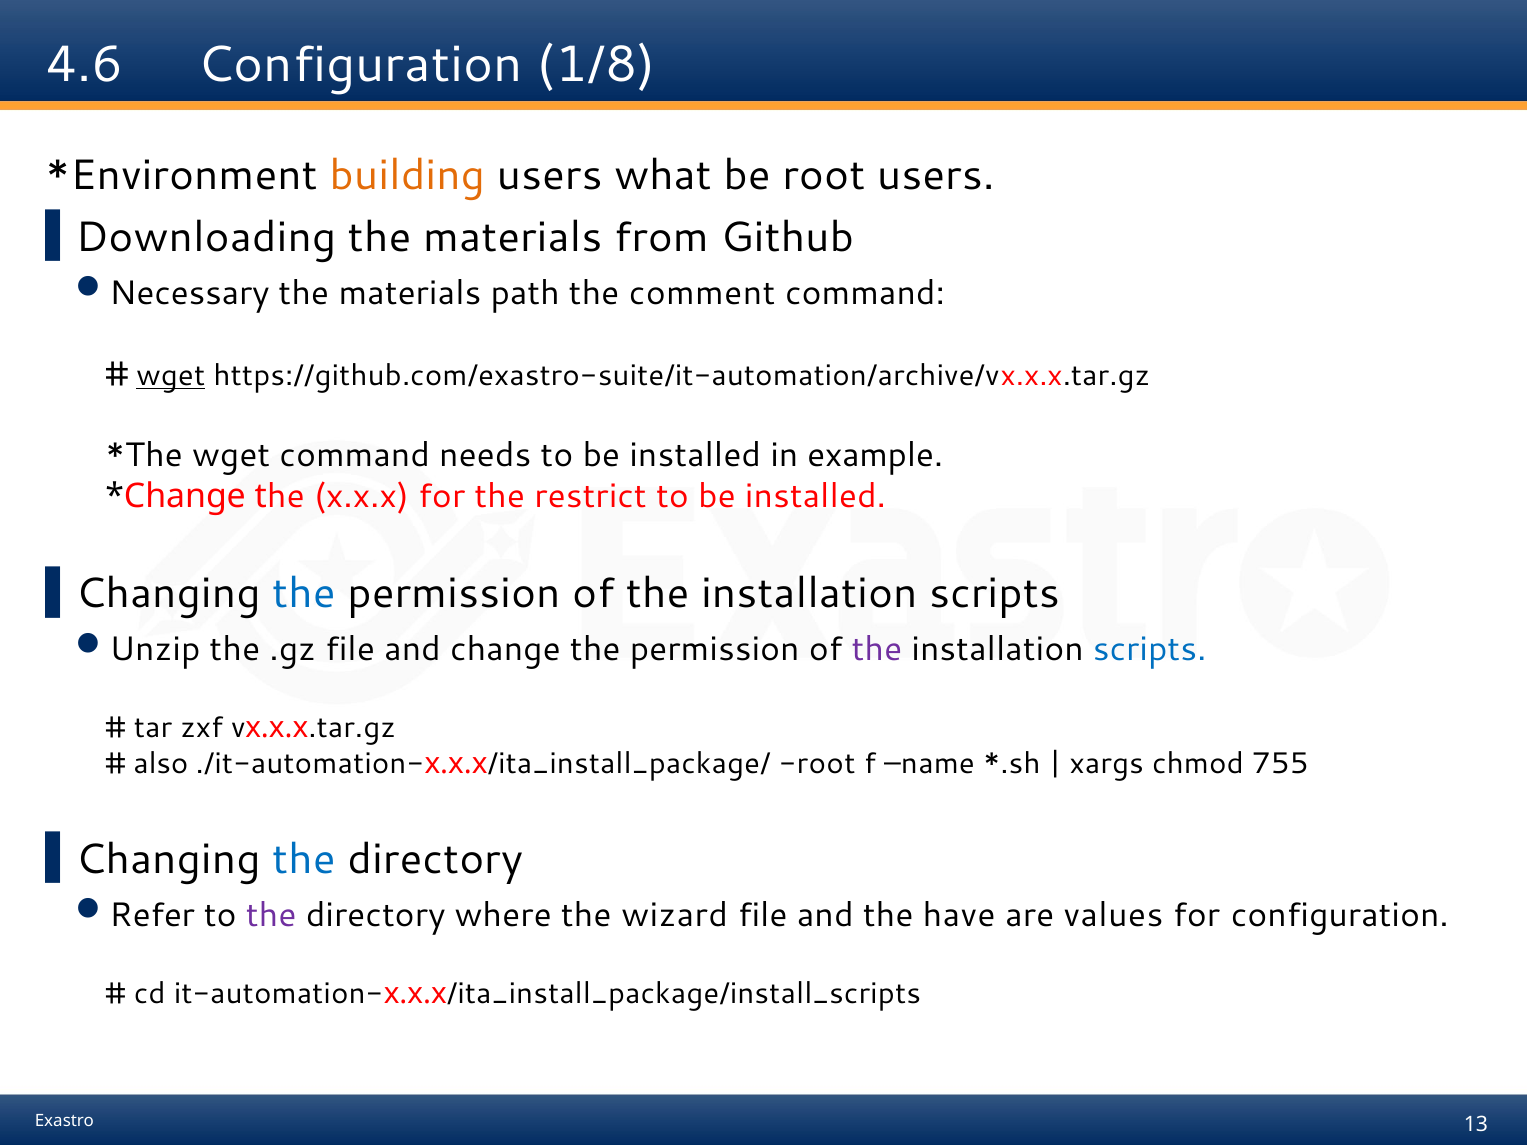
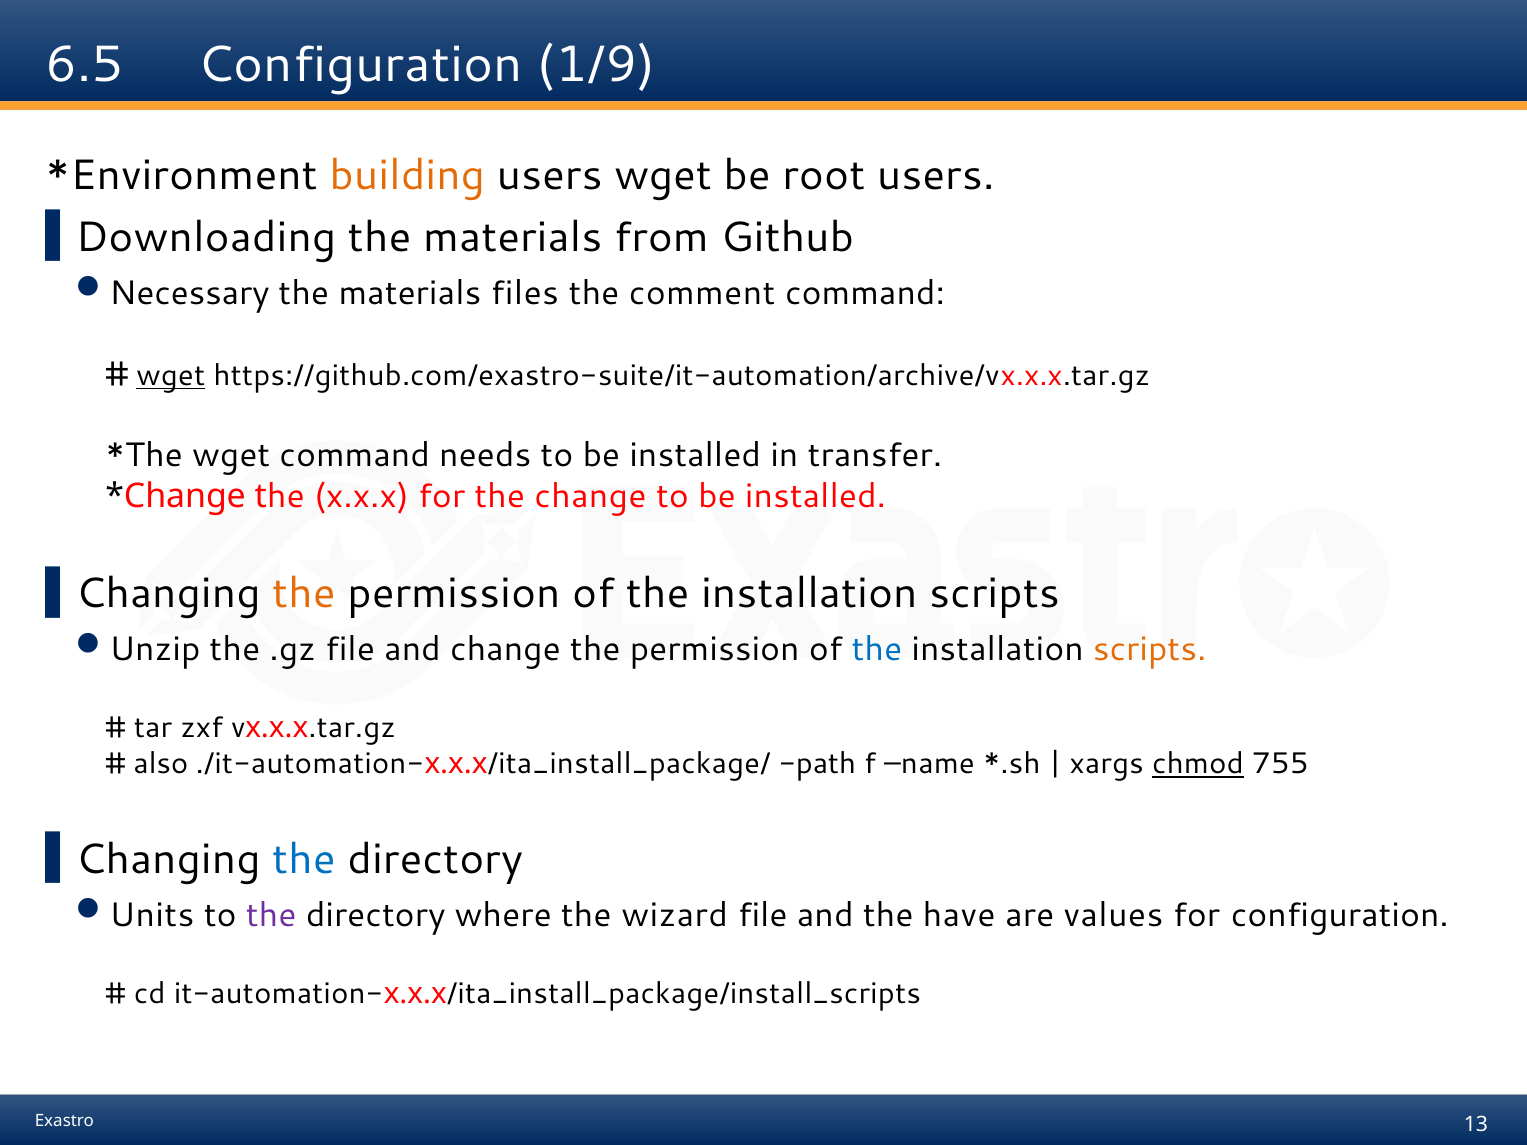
4.6: 4.6 -> 6.5 (85, 65)
1/8: 1/8 -> 1/9 (597, 65)
users what: what -> wget (663, 176)
path: path -> files (525, 293)
example: example -> transfer (875, 456)
the restrict: restrict -> change (590, 496)
the colour: blue -> orange (304, 594)
the colour: purple -> blue (877, 650)
scripts colour: blue -> orange (1150, 650)
./it-automation-x.x.x/ita_install_package/ root: root -> path (817, 764)
chmod underline: none -> present (1198, 764)
Refer: Refer -> Units (152, 915)
